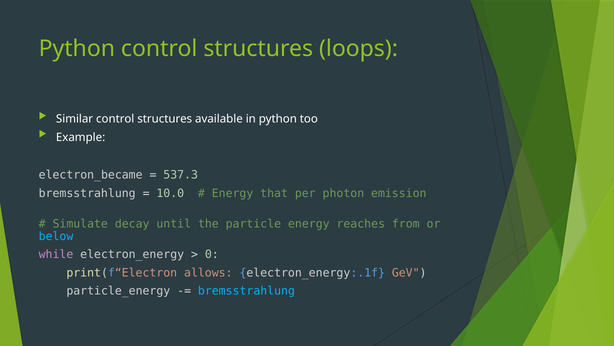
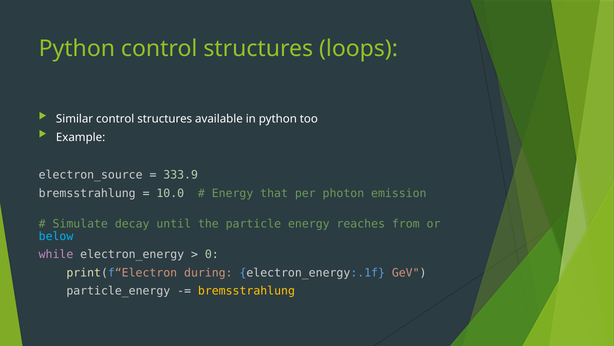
electron_became: electron_became -> electron_source (91, 175)
537.3: 537.3 -> 333.9 (181, 175)
allows: allows -> during (208, 272)
bremsstrahlung colour: light blue -> yellow (246, 291)
